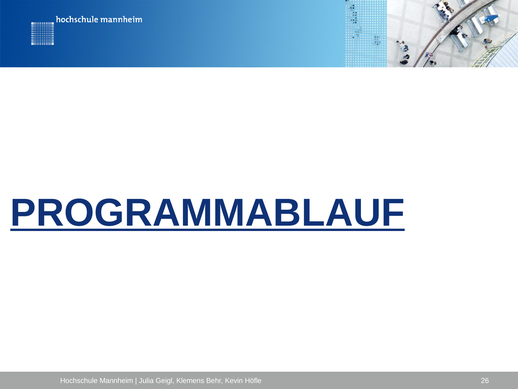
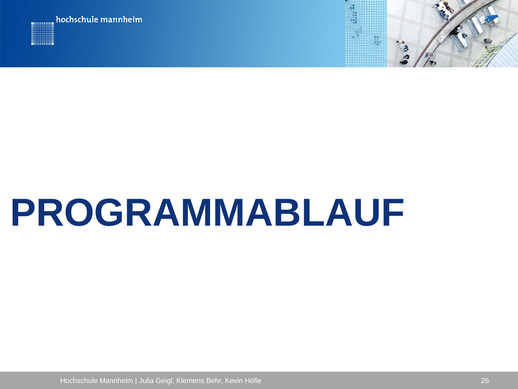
PROGRAMMABLAUF underline: present -> none (207, 213)
